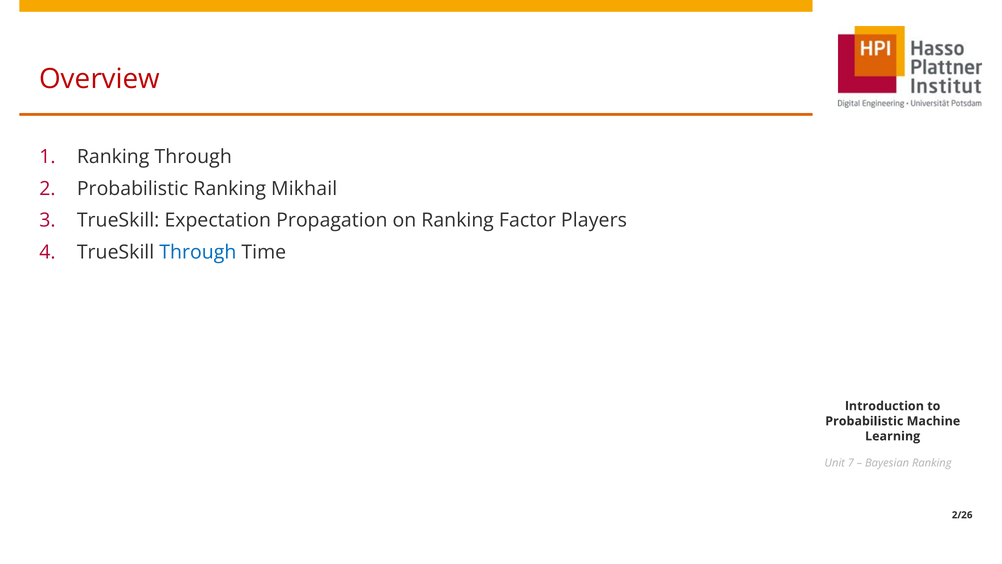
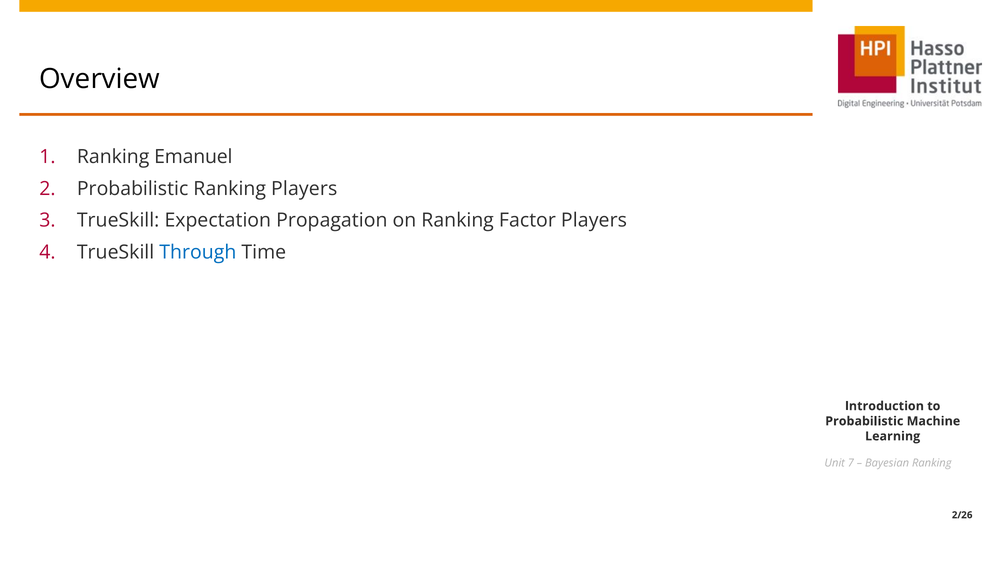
Overview colour: red -> black (100, 79)
Ranking Through: Through -> Emanuel (193, 157)
Ranking Mikhail: Mikhail -> Players (304, 189)
